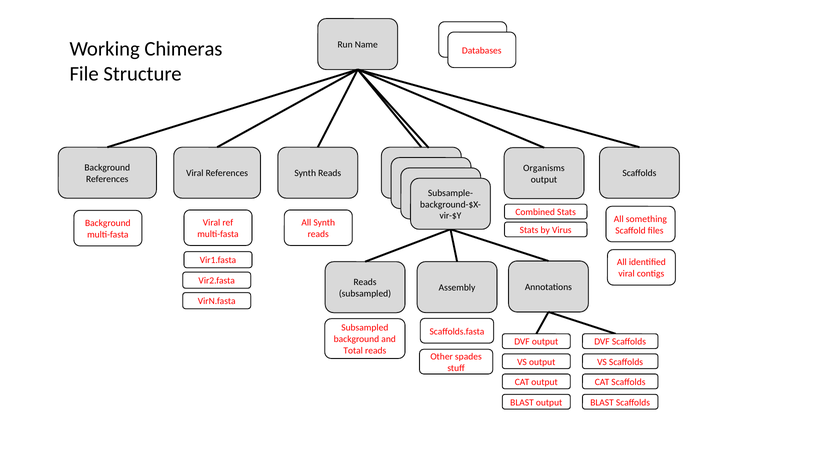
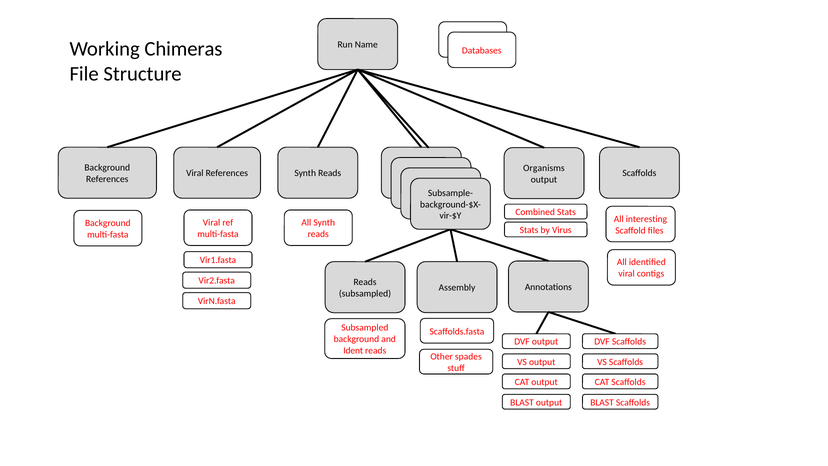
something: something -> interesting (646, 219)
Total: Total -> Ident (353, 350)
